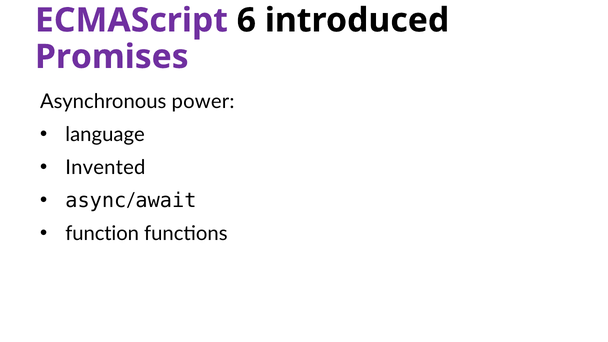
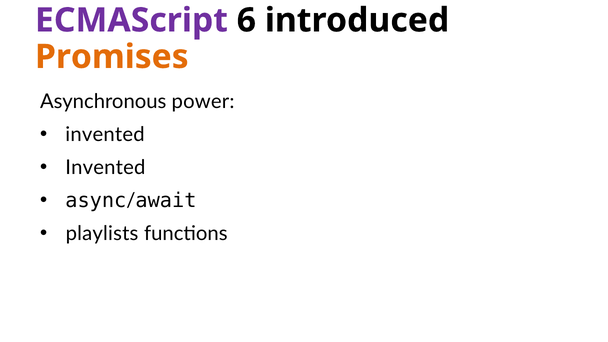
Promises colour: purple -> orange (112, 57)
language: language -> invented (105, 135)
function: function -> playlists (102, 234)
